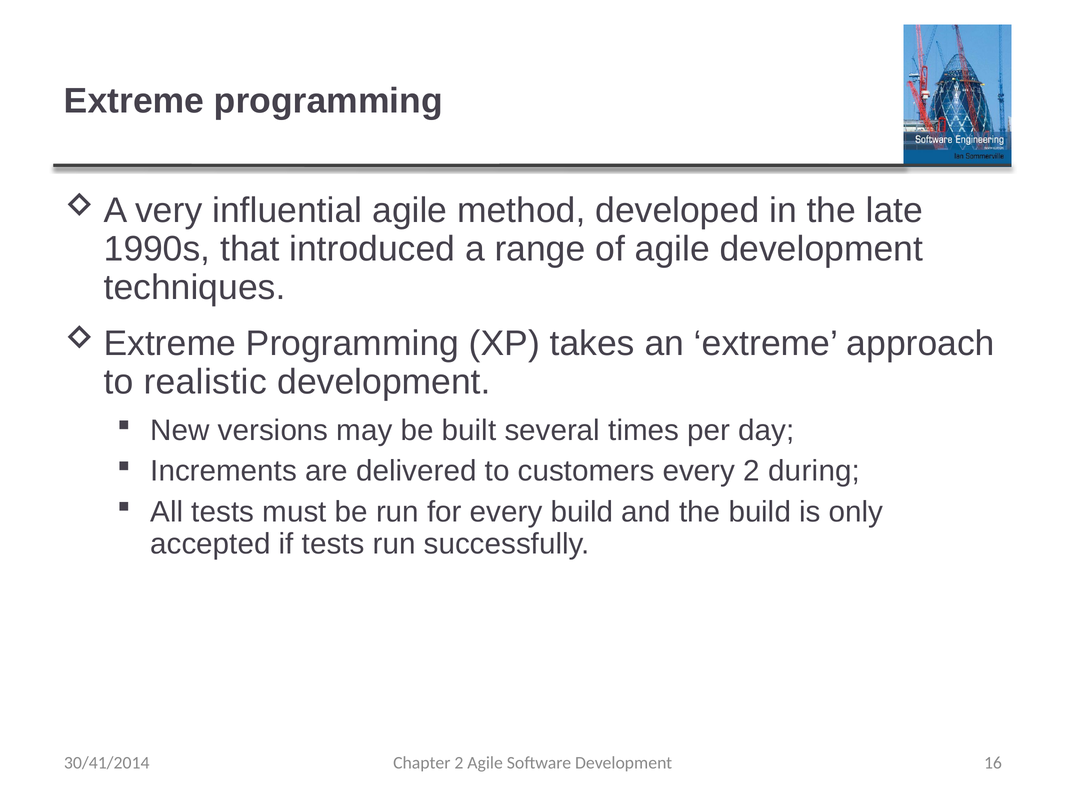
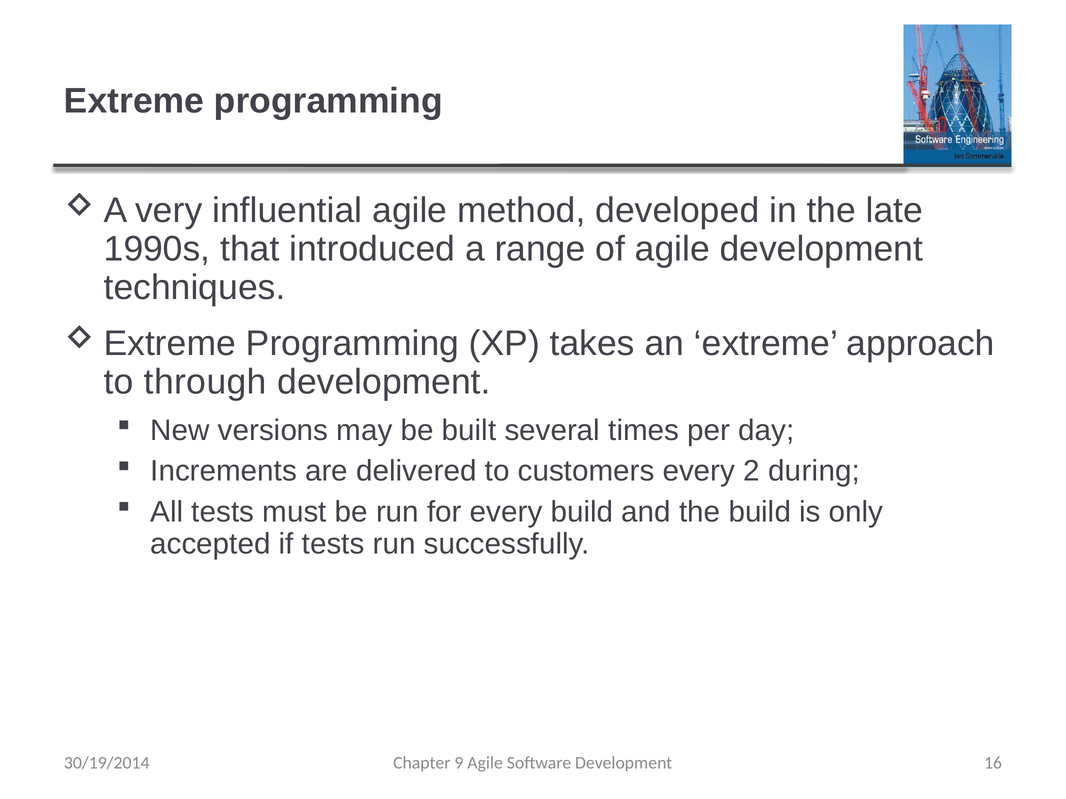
realistic: realistic -> through (205, 382)
30/41/2014: 30/41/2014 -> 30/19/2014 (107, 764)
Chapter 2: 2 -> 9 (459, 764)
